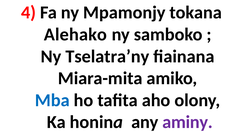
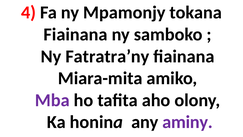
Alehako: Alehako -> Fiainana (76, 34)
Tselatra’ny: Tselatra’ny -> Fatratra’ny (107, 56)
Mba colour: blue -> purple (52, 100)
